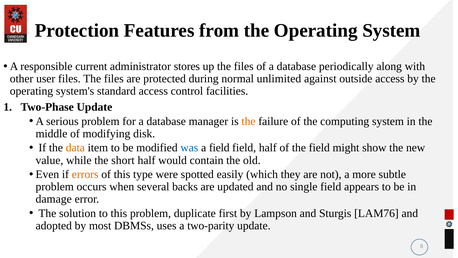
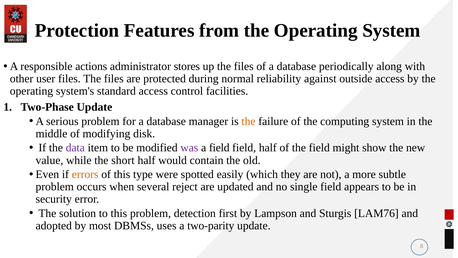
current: current -> actions (91, 66)
unlimited: unlimited -> reliability (279, 79)
data colour: orange -> purple (75, 148)
was colour: blue -> purple (189, 148)
backs: backs -> reject (185, 186)
damage: damage -> security (54, 199)
duplicate: duplicate -> detection (195, 213)
